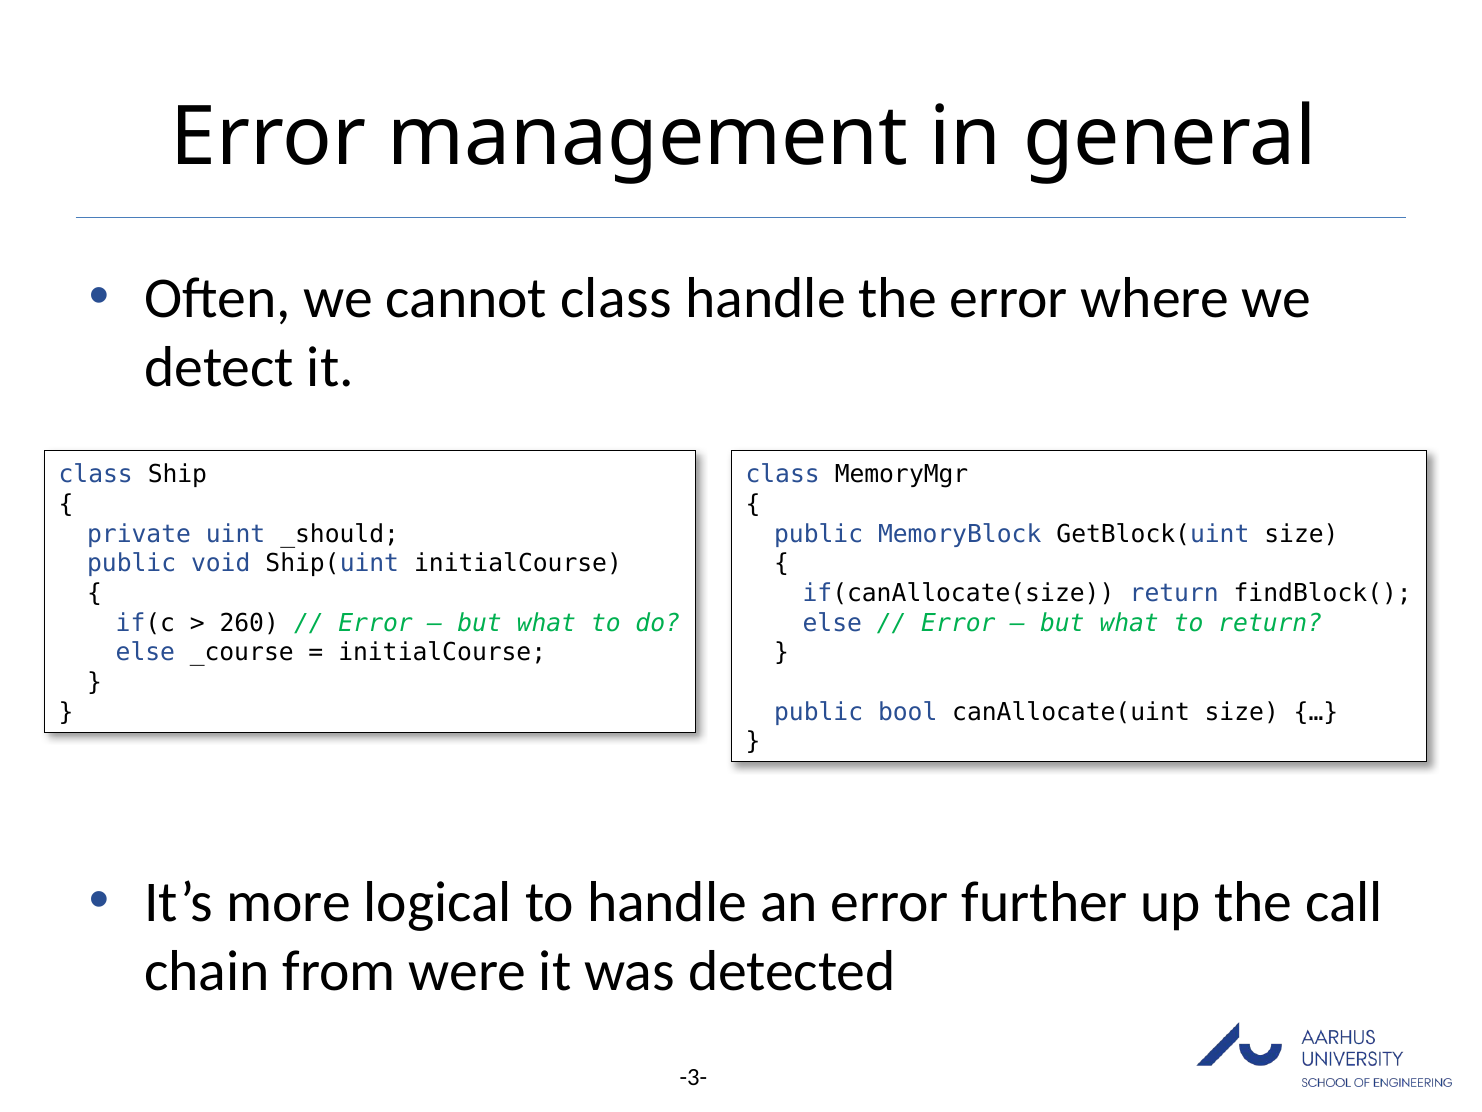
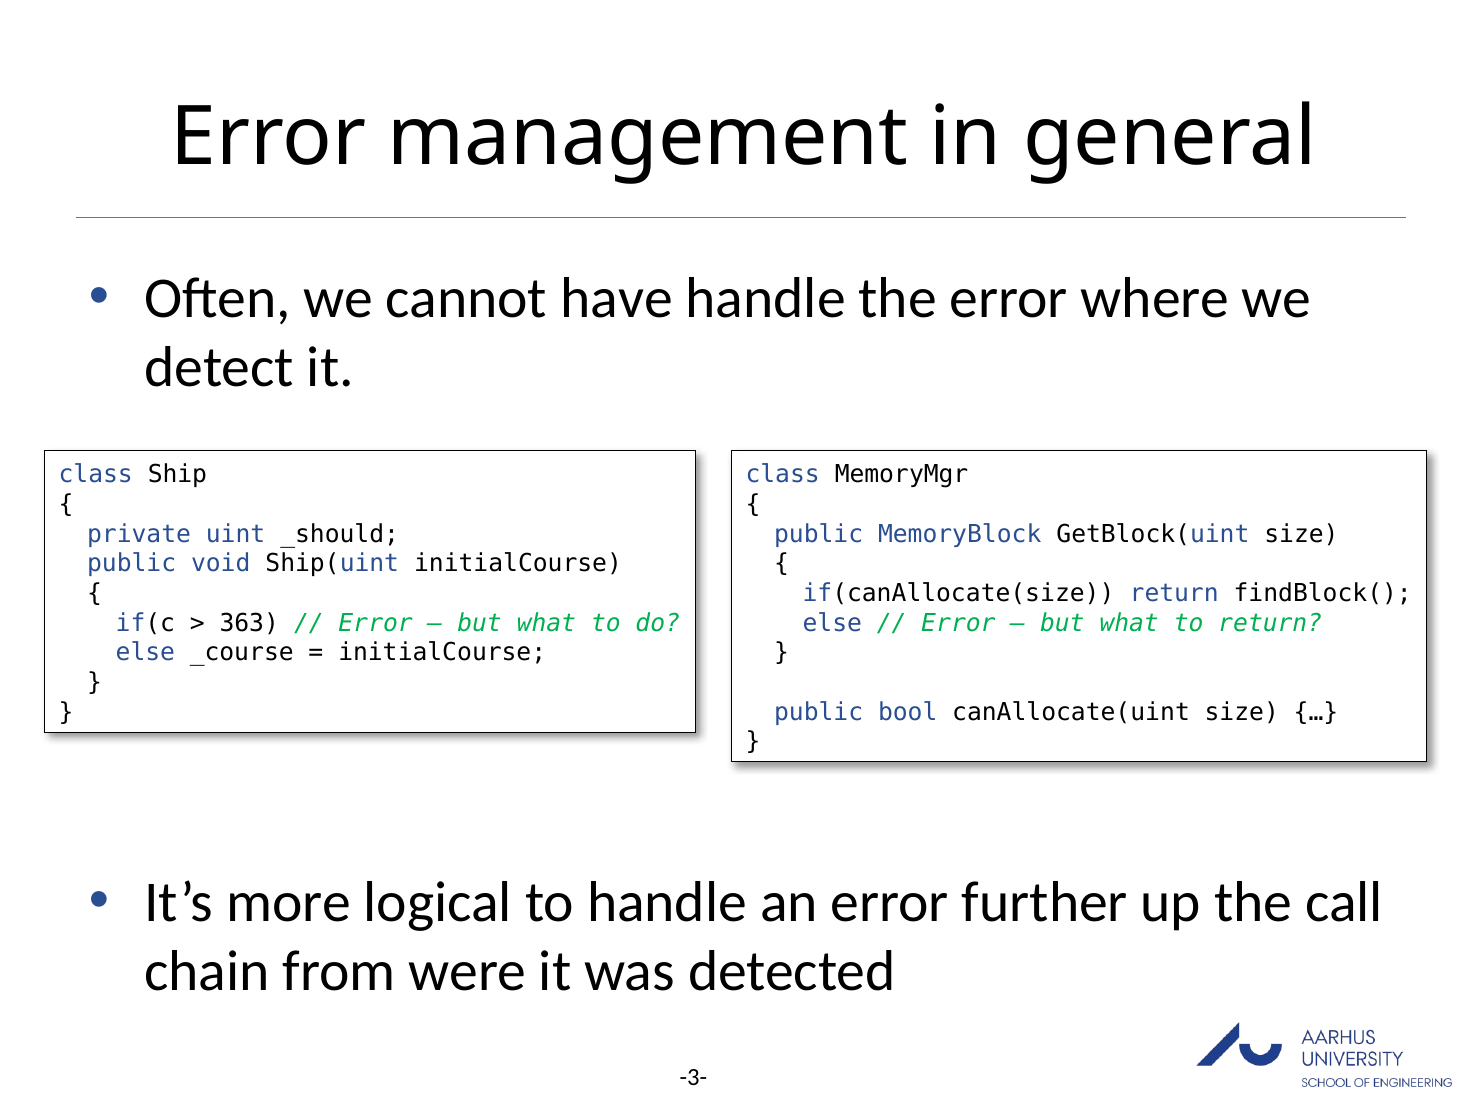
cannot class: class -> have (616, 298)
260: 260 -> 363 (249, 623)
